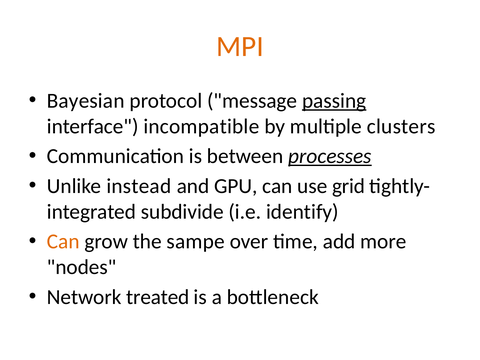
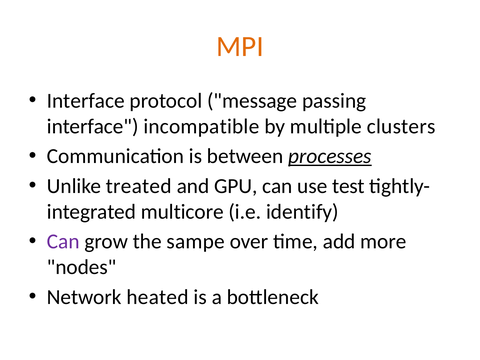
Bayesian: Bayesian -> Interface (86, 101)
passing underline: present -> none (334, 101)
instead: instead -> treated (139, 186)
grid: grid -> test (348, 186)
subdivide: subdivide -> multicore (182, 212)
Can colour: orange -> purple (63, 242)
treated: treated -> heated (158, 297)
